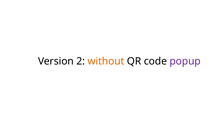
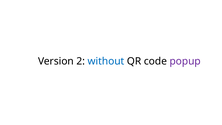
without colour: orange -> blue (106, 61)
